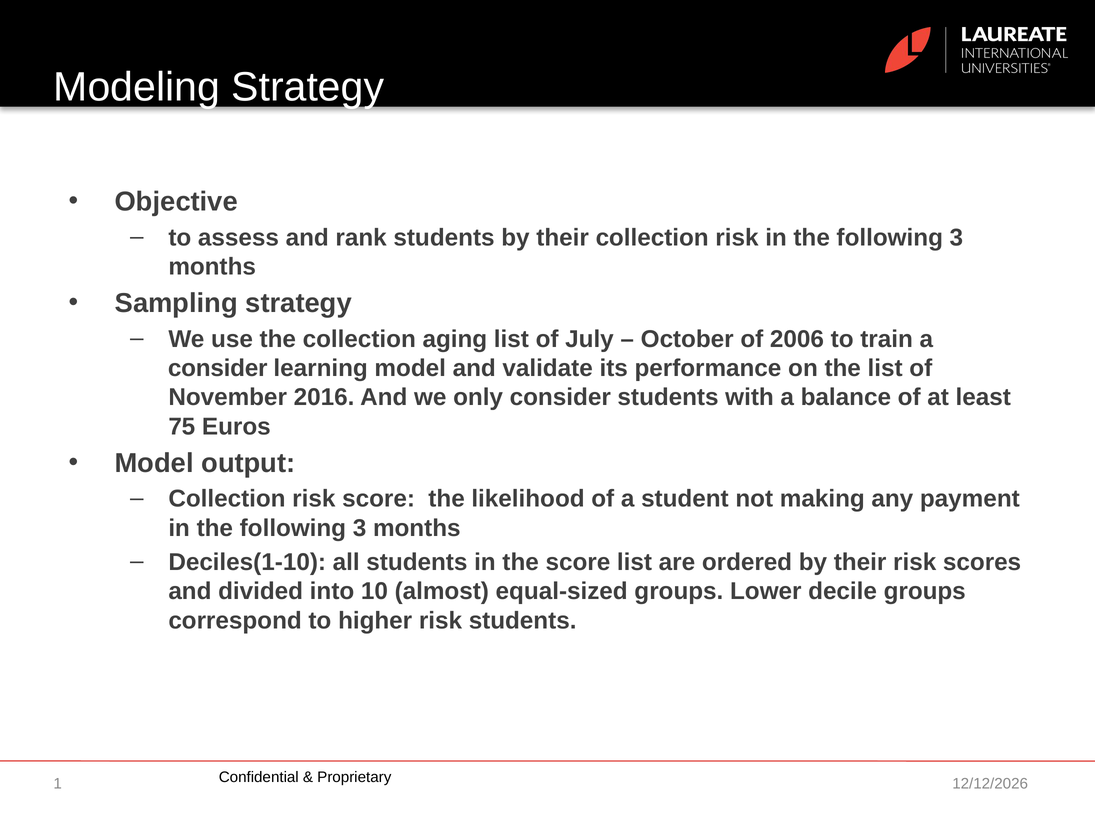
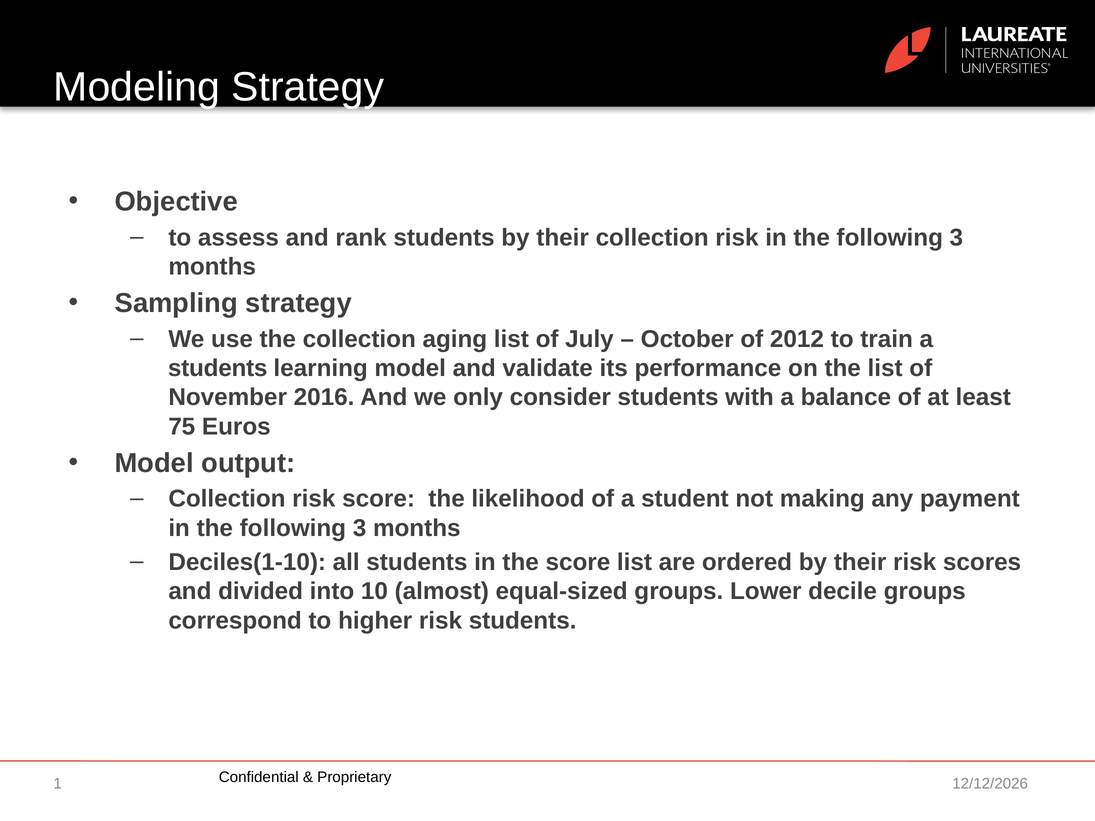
2006: 2006 -> 2012 (797, 339)
consider: consider -> students (218, 368)
